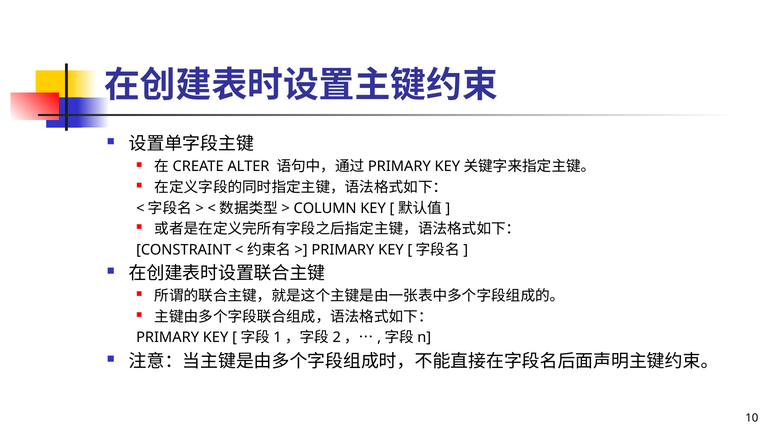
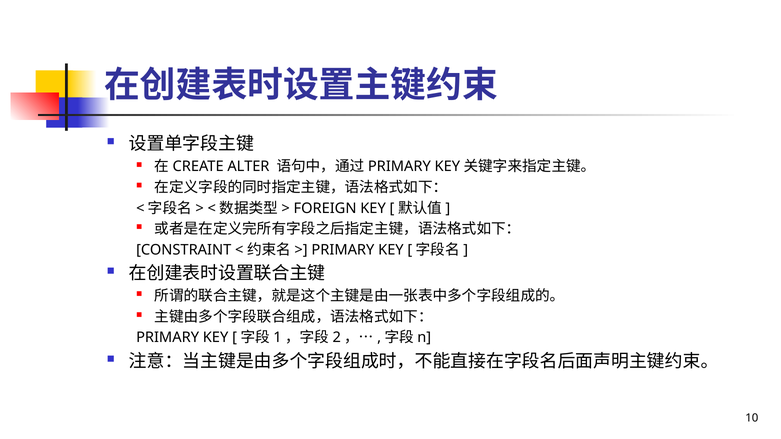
COLUMN: COLUMN -> FOREIGN (325, 208)
